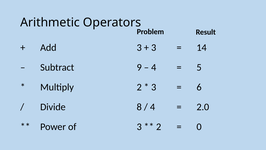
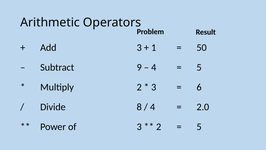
3: 3 -> 1 (154, 48)
14: 14 -> 50 (202, 48)
0: 0 -> 5 (199, 126)
